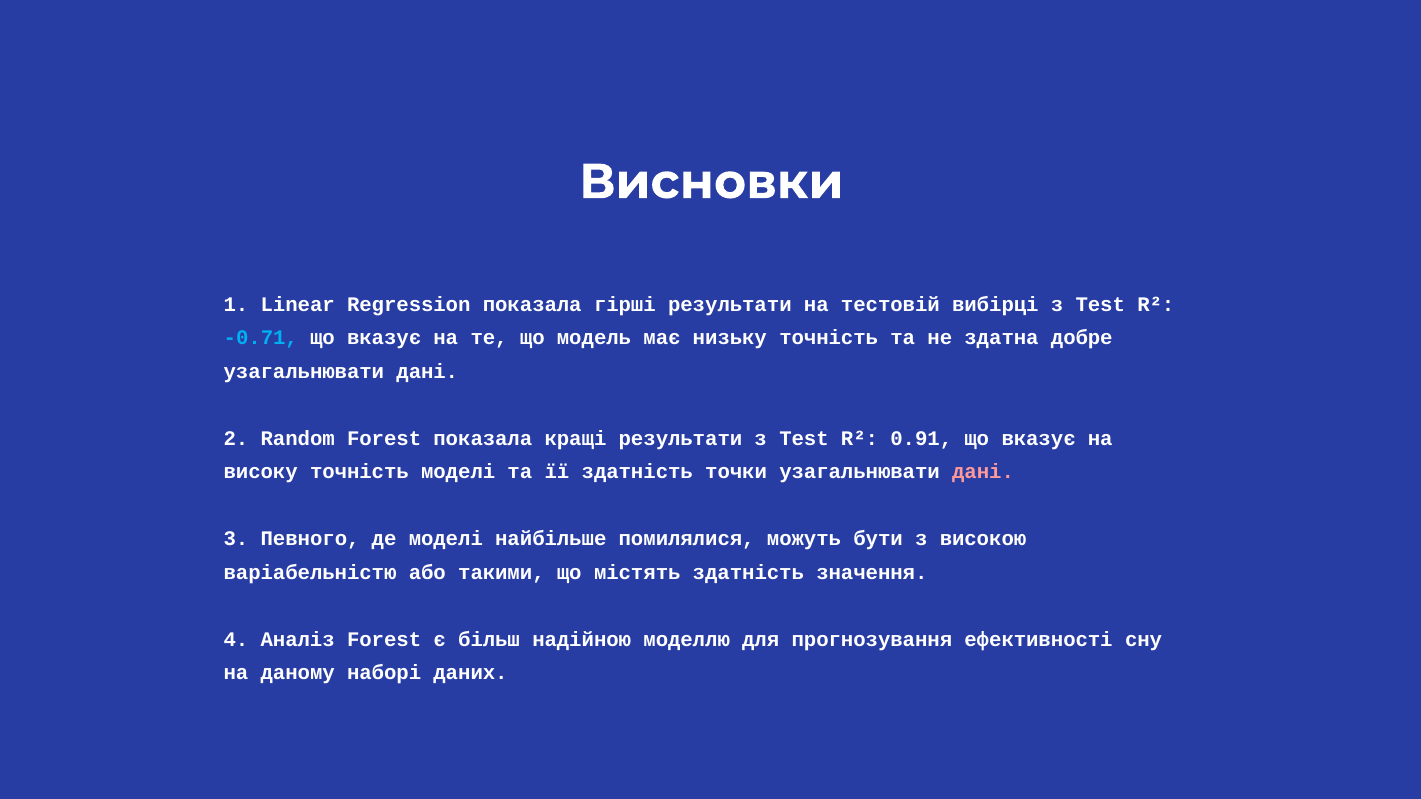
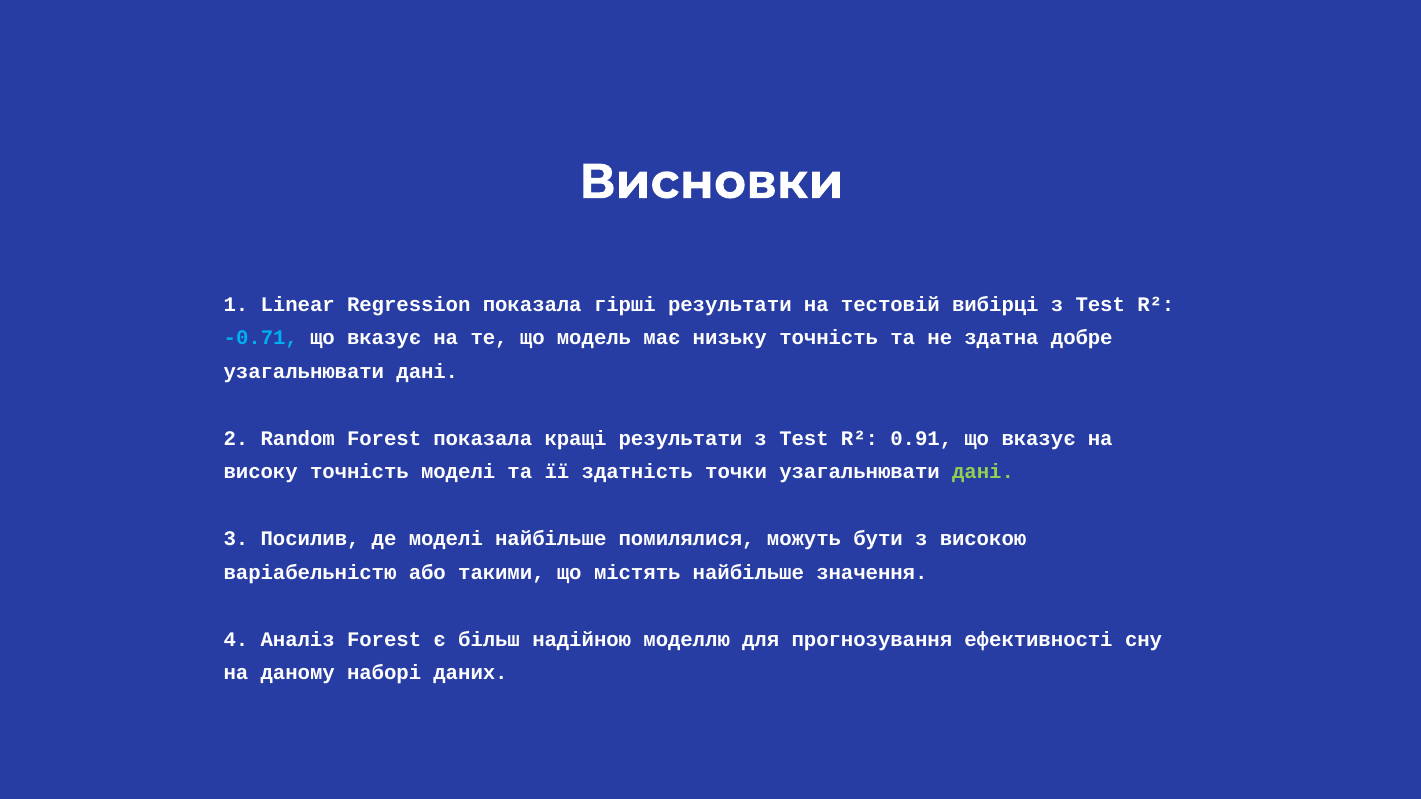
дані colour: pink -> light green (983, 472)
Певного: Певного -> Посилив (310, 539)
містять здатність: здатність -> найбільше (748, 573)
